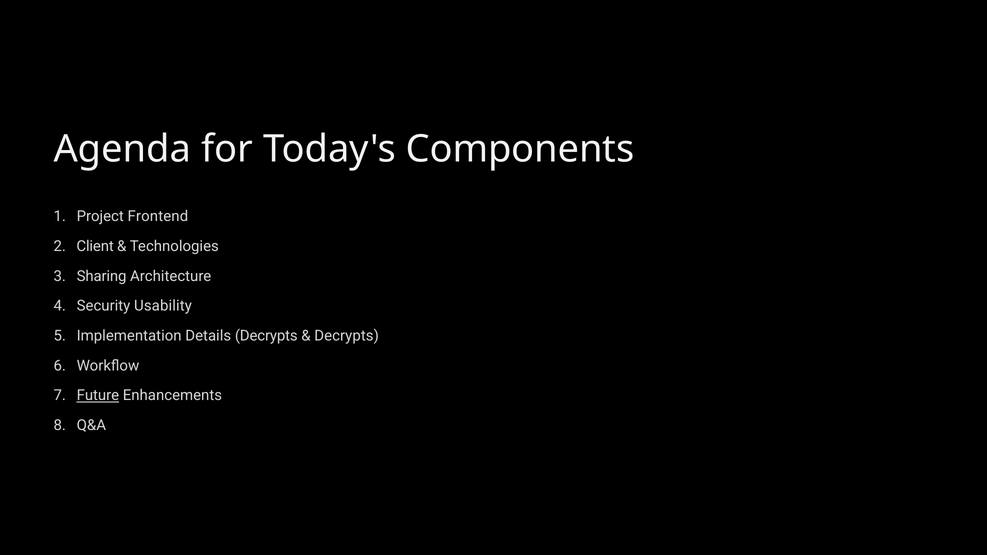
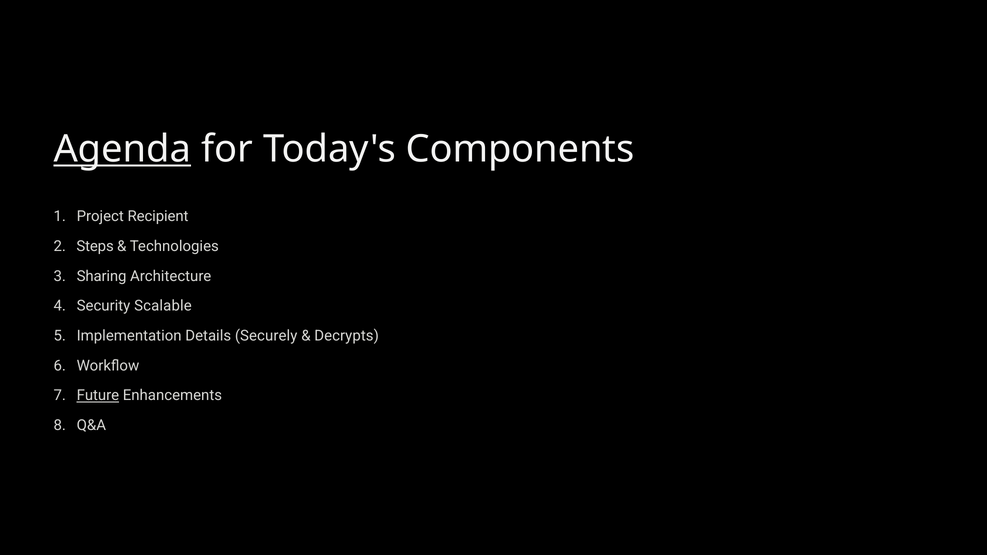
Agenda underline: none -> present (122, 149)
Frontend: Frontend -> Recipient (158, 217)
Client: Client -> Steps (95, 246)
Usability: Usability -> Scalable (163, 306)
Details Decrypts: Decrypts -> Securely (266, 336)
